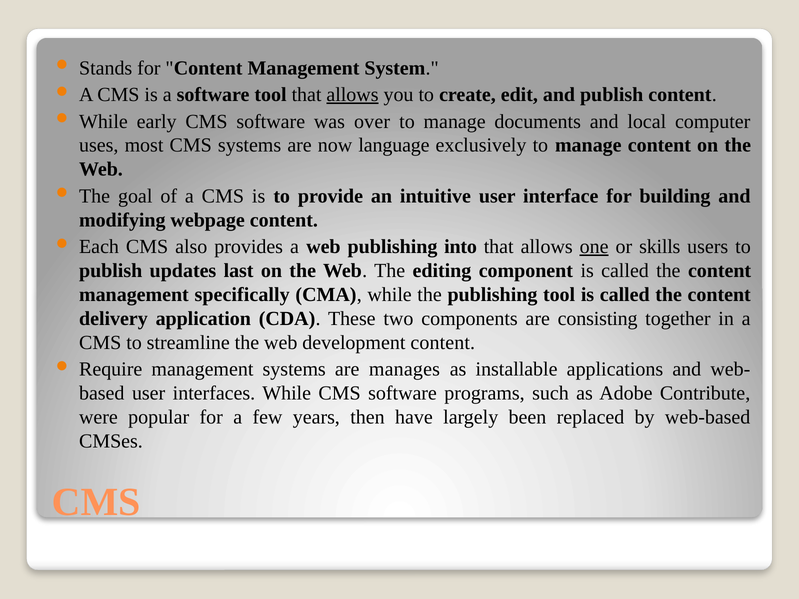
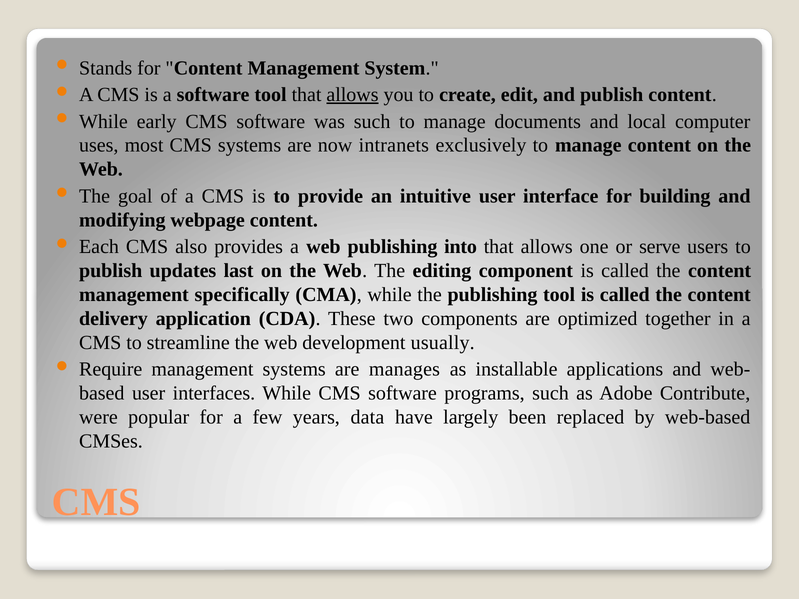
was over: over -> such (372, 121)
language: language -> intranets (394, 145)
one underline: present -> none (594, 247)
skills: skills -> serve (660, 247)
consisting: consisting -> optimized (598, 319)
development content: content -> usually (443, 343)
then: then -> data (367, 417)
